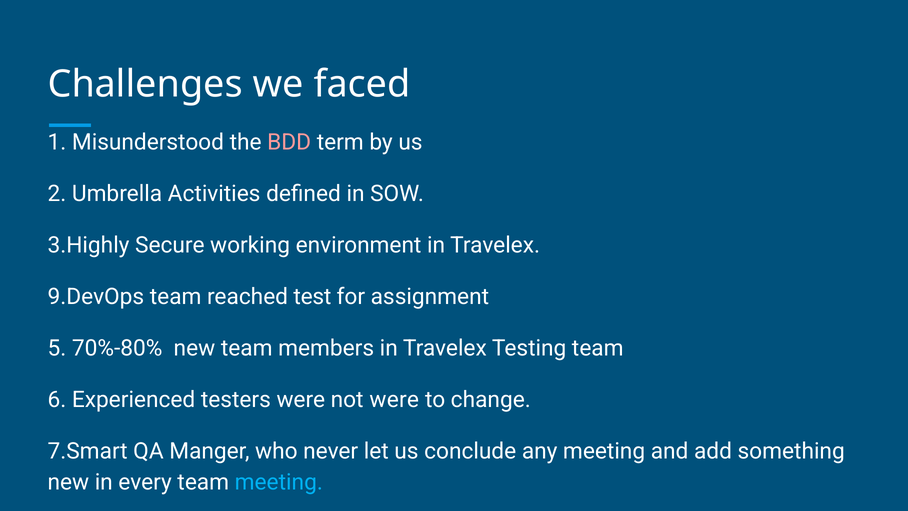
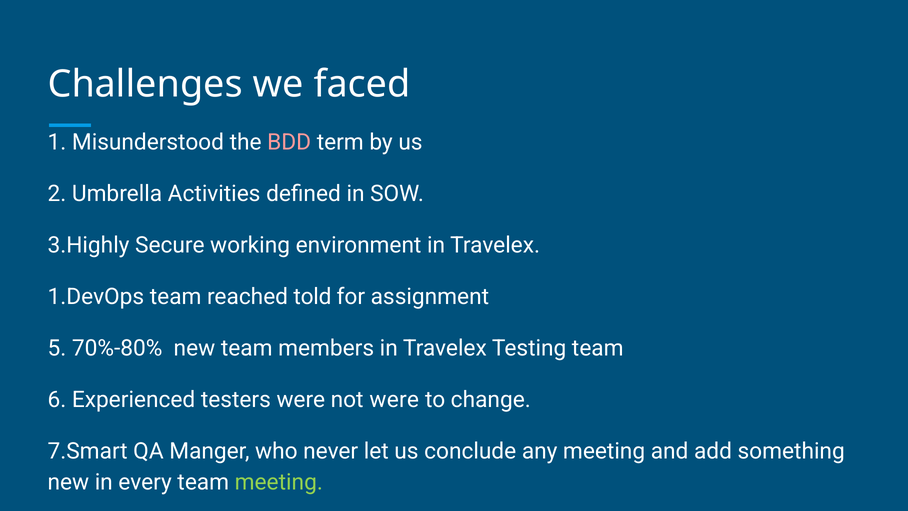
9.DevOps: 9.DevOps -> 1.DevOps (96, 296)
test: test -> told (312, 296)
meeting colour: light blue -> light green (279, 482)
